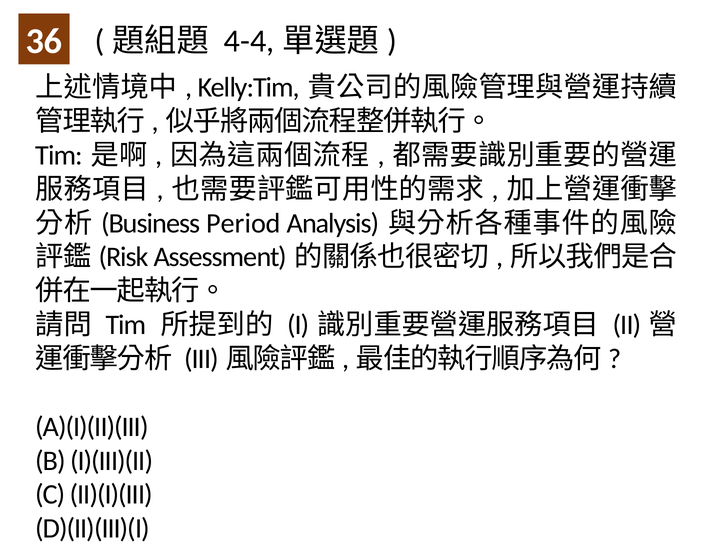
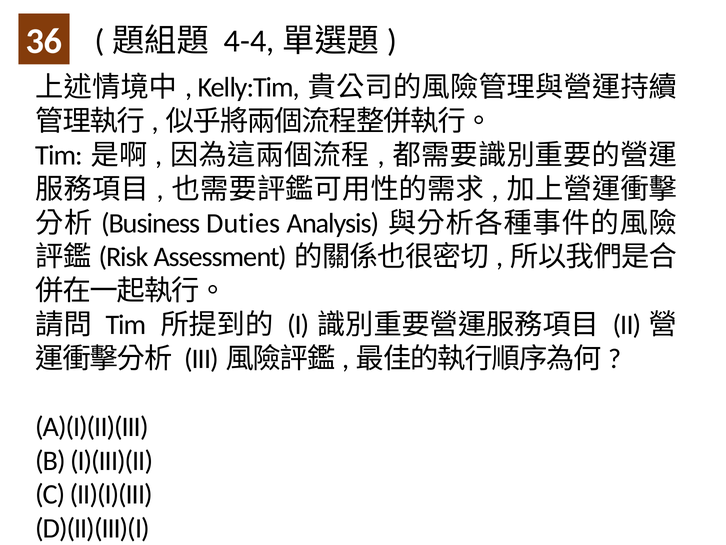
Period: Period -> Duties (243, 223)
